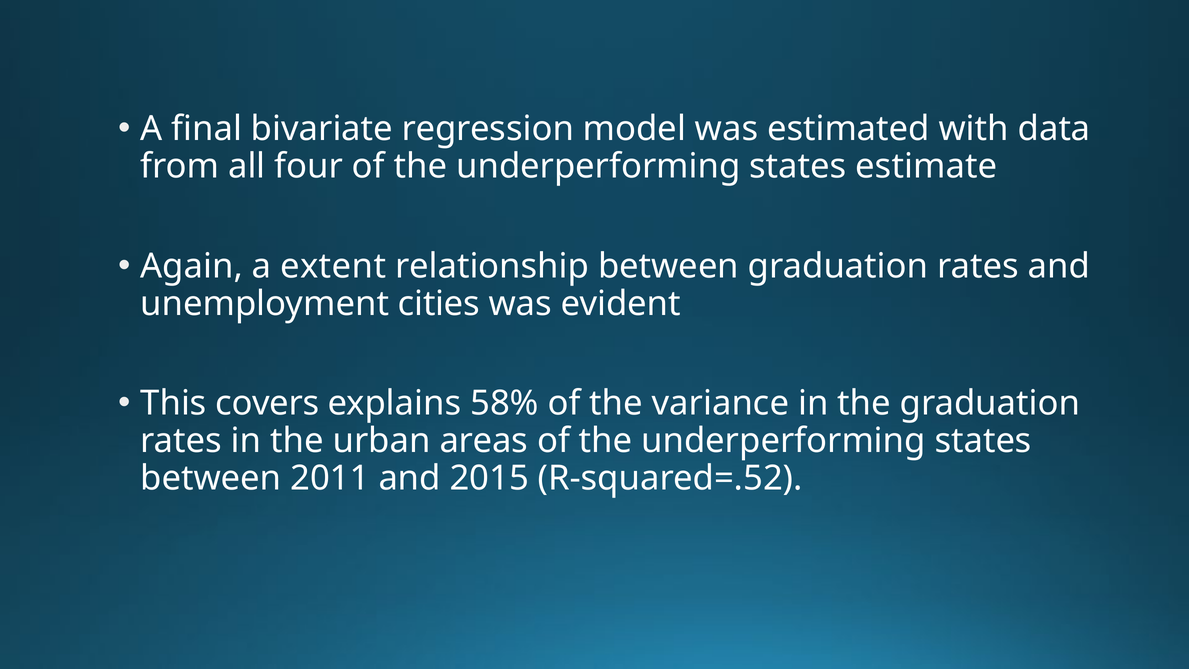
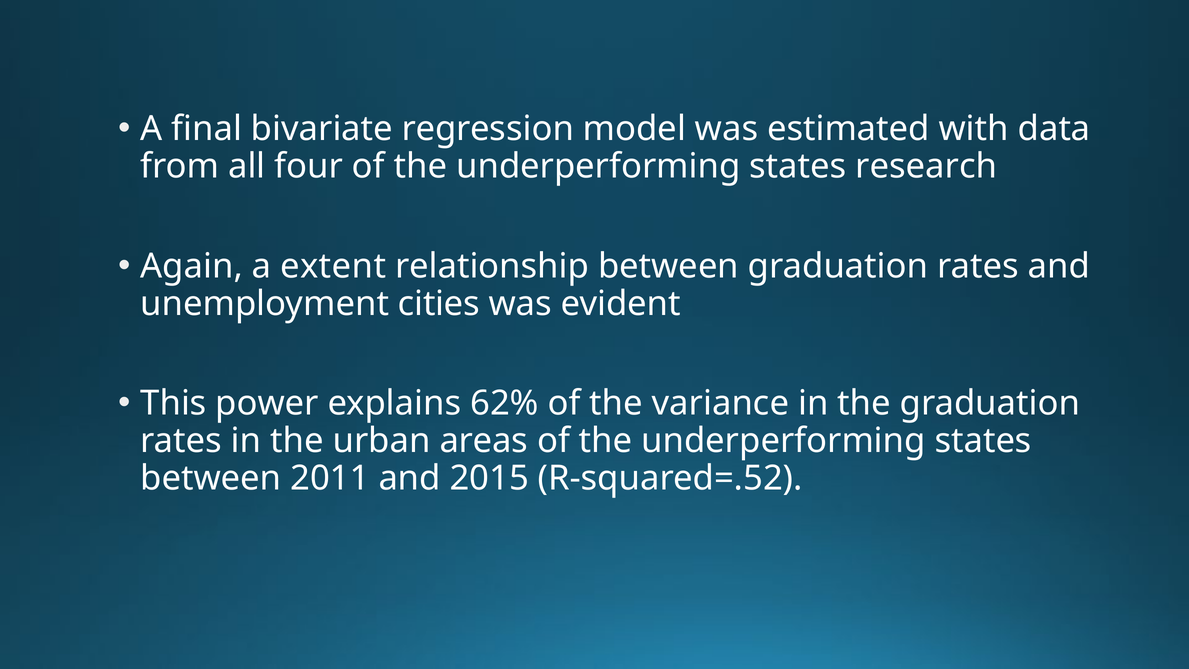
estimate: estimate -> research (926, 166)
covers: covers -> power (267, 403)
58%: 58% -> 62% (504, 403)
